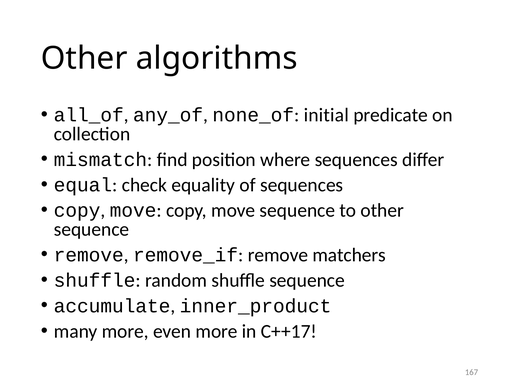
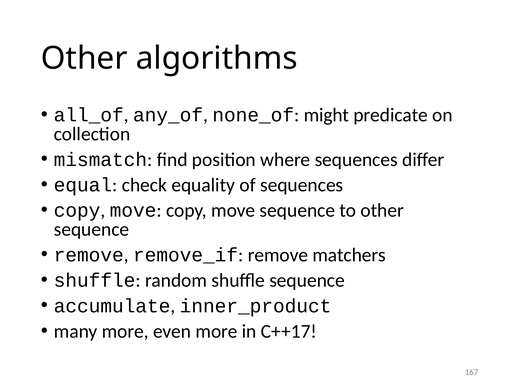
initial: initial -> might (326, 115)
